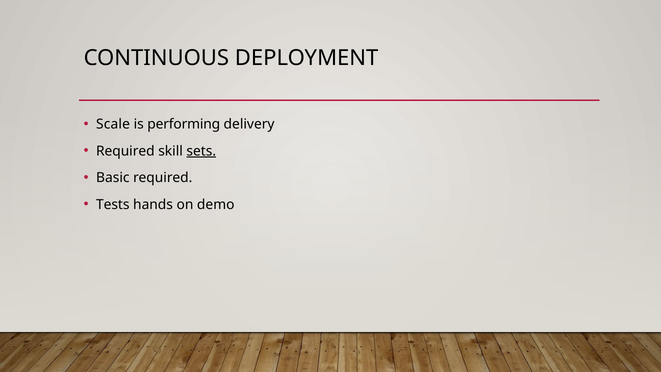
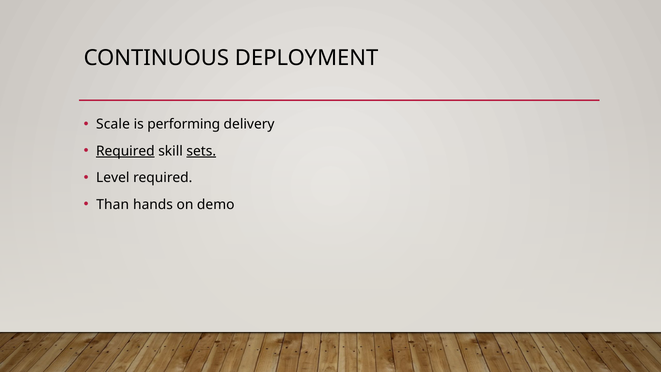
Required underline: none -> present (125, 151)
Basic: Basic -> Level (113, 178)
Tests: Tests -> Than (113, 204)
